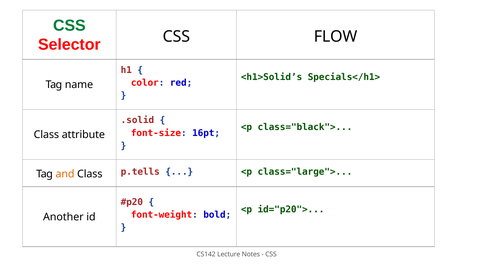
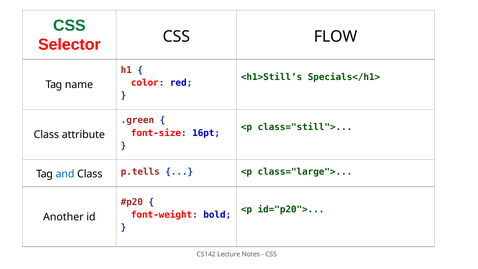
<h1>Solid’s: <h1>Solid’s -> <h1>Still’s (272, 77)
.solid: .solid -> .green (137, 120)
class="black">: class="black"> -> class="still"> (305, 127)
and colour: orange -> blue (65, 174)
